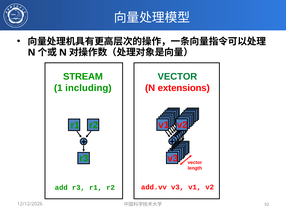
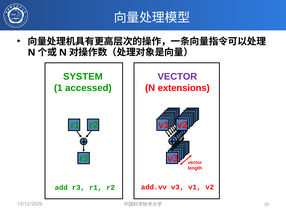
STREAM: STREAM -> SYSTEM (83, 77)
VECTOR colour: green -> purple (177, 77)
including: including -> accessed (88, 88)
